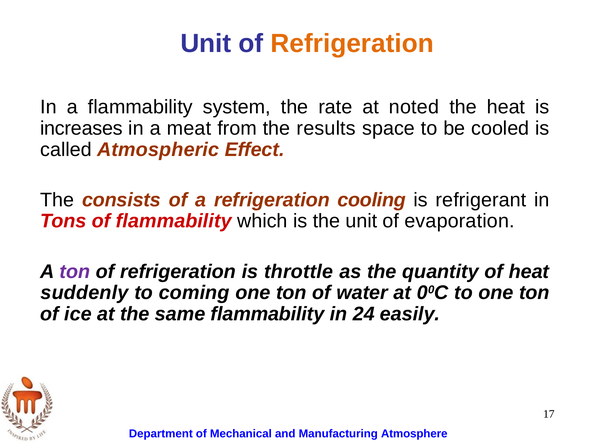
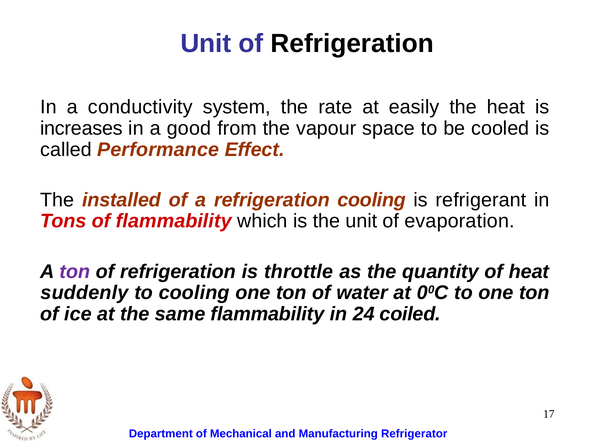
Refrigeration colour: orange -> black (352, 44)
a flammability: flammability -> conductivity (140, 107)
noted: noted -> easily (414, 107)
meat: meat -> good (189, 128)
results: results -> vapour (326, 128)
Atmospheric: Atmospheric -> Performance (158, 149)
consists: consists -> installed (122, 200)
to coming: coming -> cooling (194, 292)
easily: easily -> coiled (410, 314)
Atmosphere: Atmosphere -> Refrigerator (414, 433)
